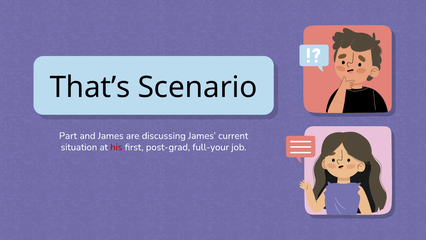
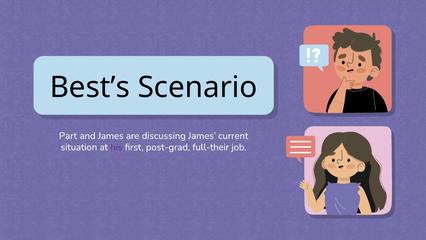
That’s: That’s -> Best’s (90, 87)
his colour: red -> purple (116, 147)
full-your: full-your -> full-their (211, 147)
